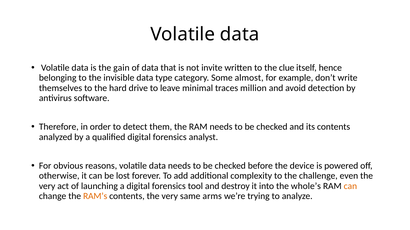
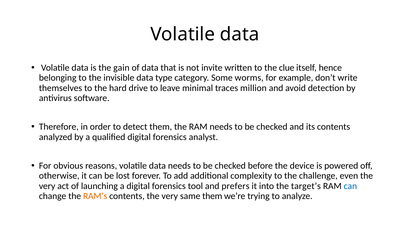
almost: almost -> worms (249, 78)
destroy: destroy -> prefers (235, 186)
whole’s: whole’s -> target’s (306, 186)
can colour: orange -> blue (350, 186)
same arms: arms -> them (212, 197)
